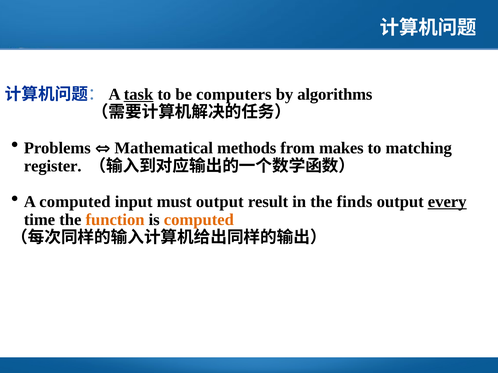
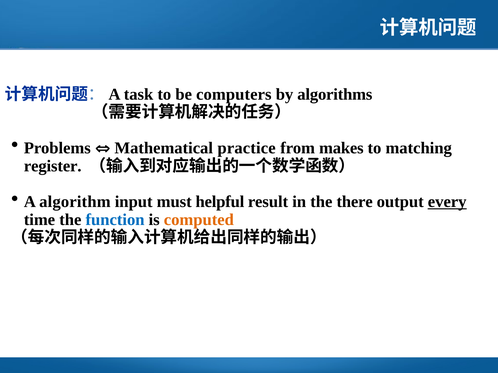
task underline: present -> none (139, 94)
methods: methods -> practice (247, 148)
A computed: computed -> algorithm (75, 202)
must output: output -> helpful (220, 202)
finds: finds -> there (355, 202)
function colour: orange -> blue (115, 220)
